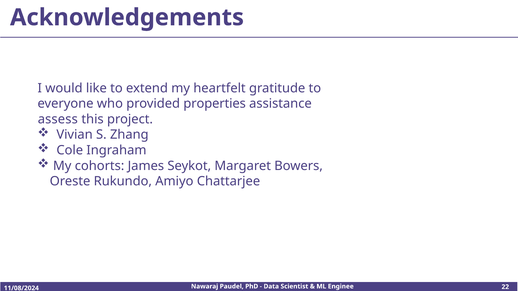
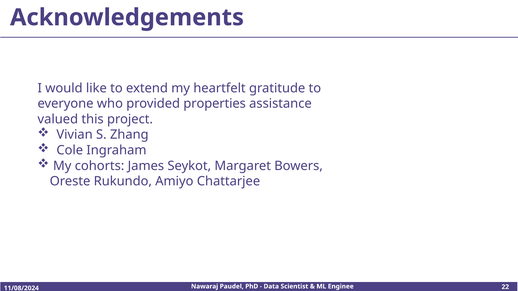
assess: assess -> valued (58, 119)
